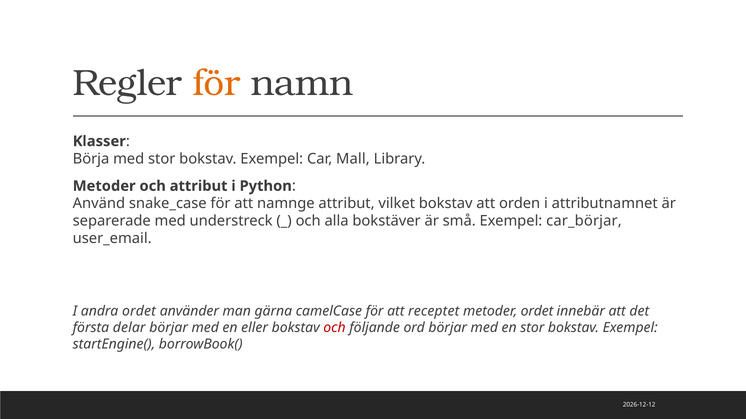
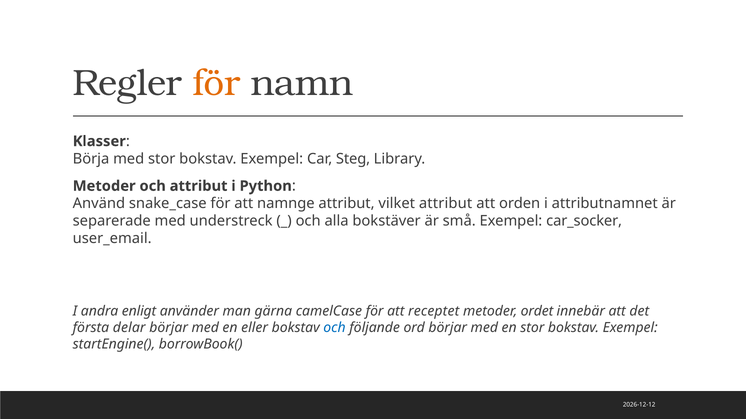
Mall: Mall -> Steg (353, 159)
vilket bokstav: bokstav -> attribut (446, 204)
car_börjar: car_börjar -> car_socker (584, 221)
andra ordet: ordet -> enligt (139, 311)
och colour: red -> blue (335, 328)
